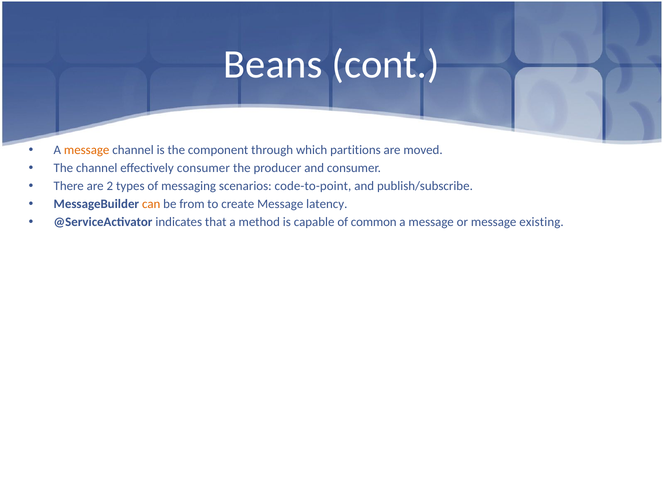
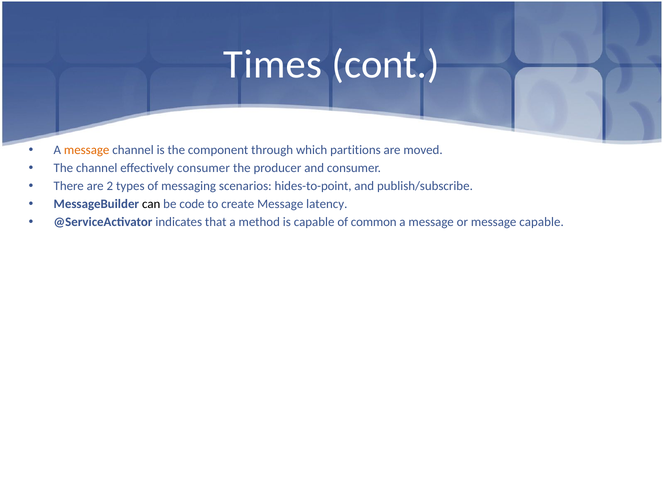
Beans: Beans -> Times (273, 64)
code-to-point: code-to-point -> hides-to-point (313, 186)
can colour: orange -> black (151, 204)
from: from -> code (192, 204)
message existing: existing -> capable (542, 222)
